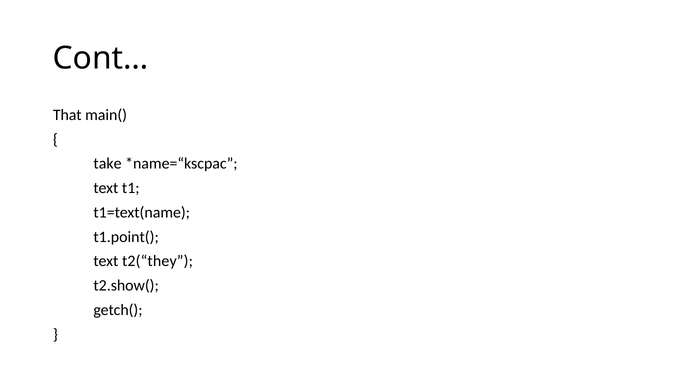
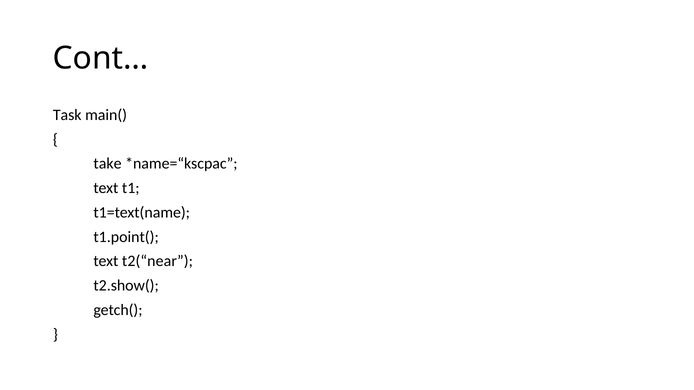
That: That -> Task (67, 115)
t2(“they: t2(“they -> t2(“near (157, 261)
